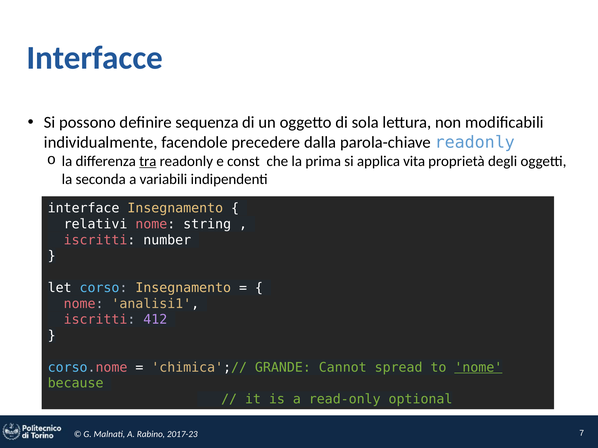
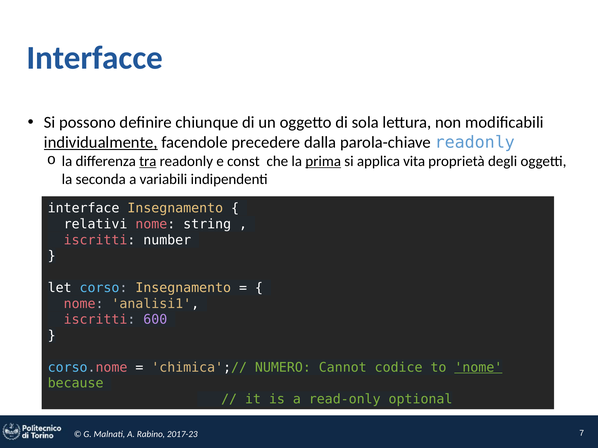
sequenza: sequenza -> chiunque (207, 123)
individualmente underline: none -> present (101, 143)
prima underline: none -> present (323, 161)
412: 412 -> 600 (155, 320)
GRANDE: GRANDE -> NUMERO (283, 368)
spread: spread -> codice (399, 368)
